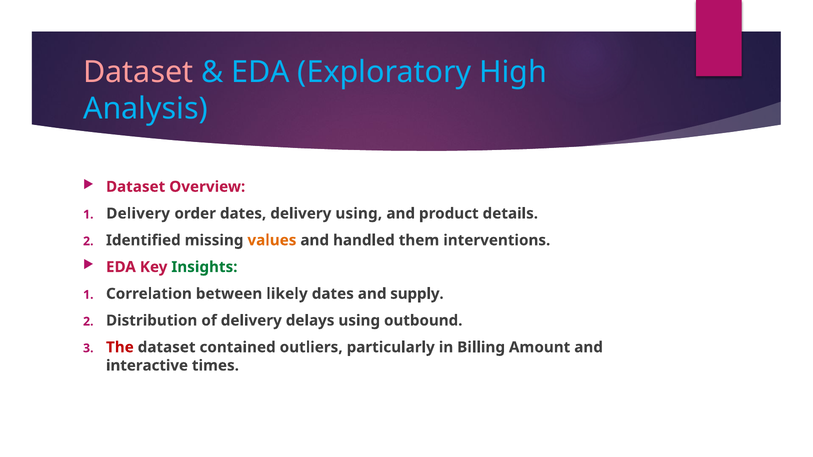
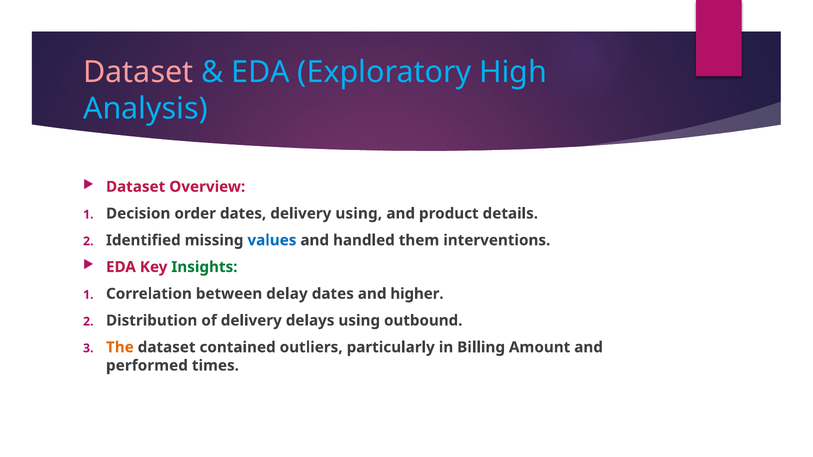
Delivery: Delivery -> Decision (138, 214)
values colour: orange -> blue (272, 240)
likely: likely -> delay (287, 294)
supply: supply -> higher (417, 294)
The colour: red -> orange (120, 347)
interactive: interactive -> performed (147, 366)
